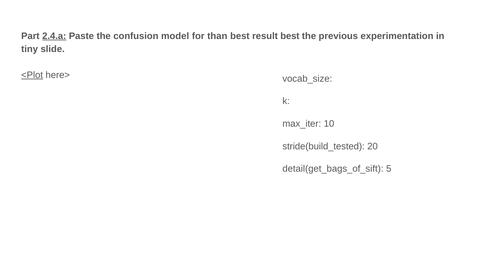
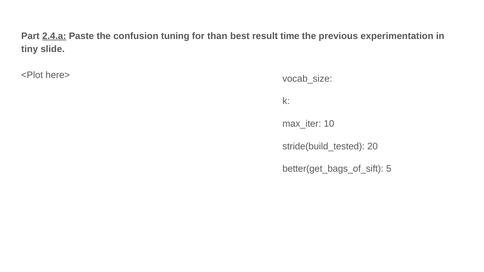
model: model -> tuning (175, 36)
result best: best -> time (290, 36)
<Plot underline: present -> none (32, 75)
detail(get_bags_of_sift: detail(get_bags_of_sift -> better(get_bags_of_sift (333, 169)
